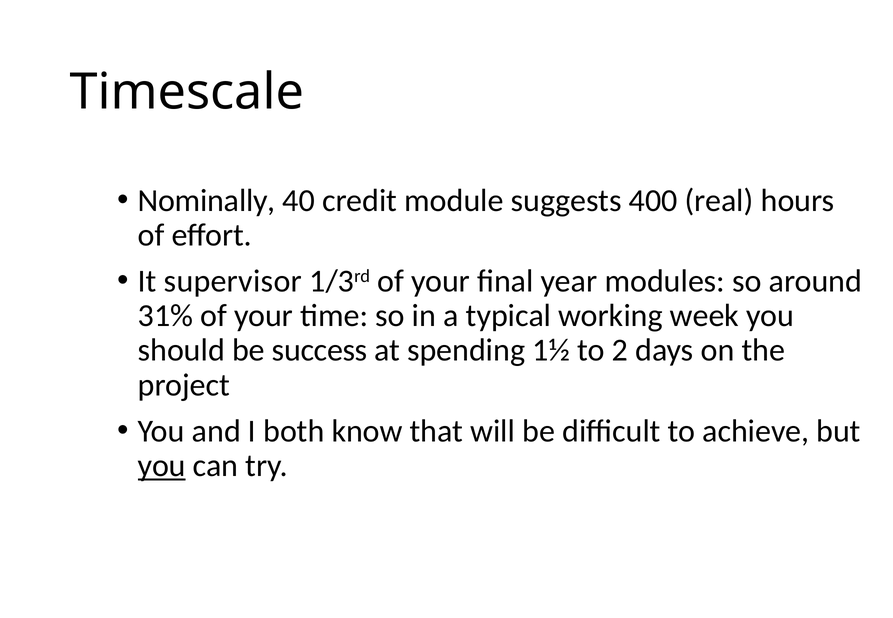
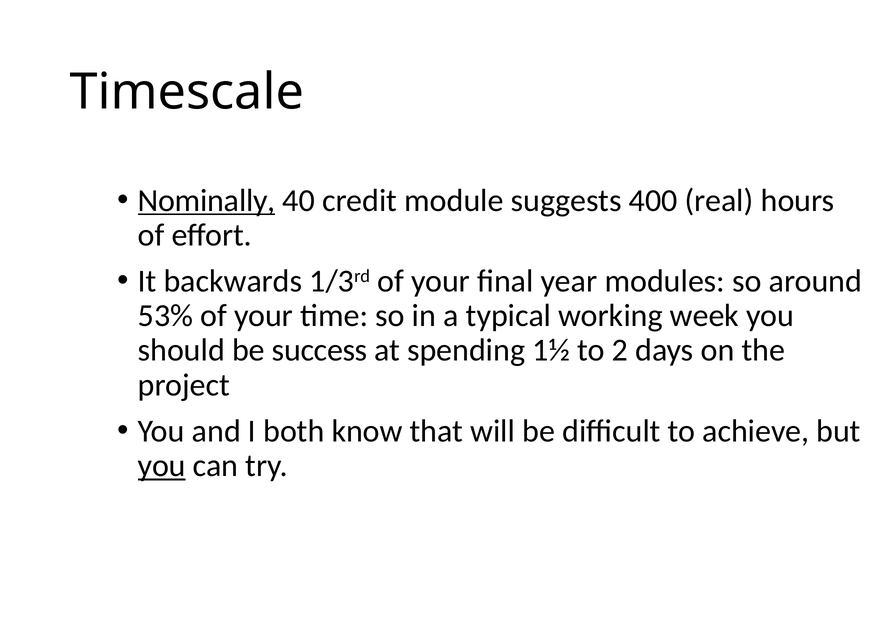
Nominally underline: none -> present (207, 201)
supervisor: supervisor -> backwards (233, 281)
31%: 31% -> 53% (165, 316)
